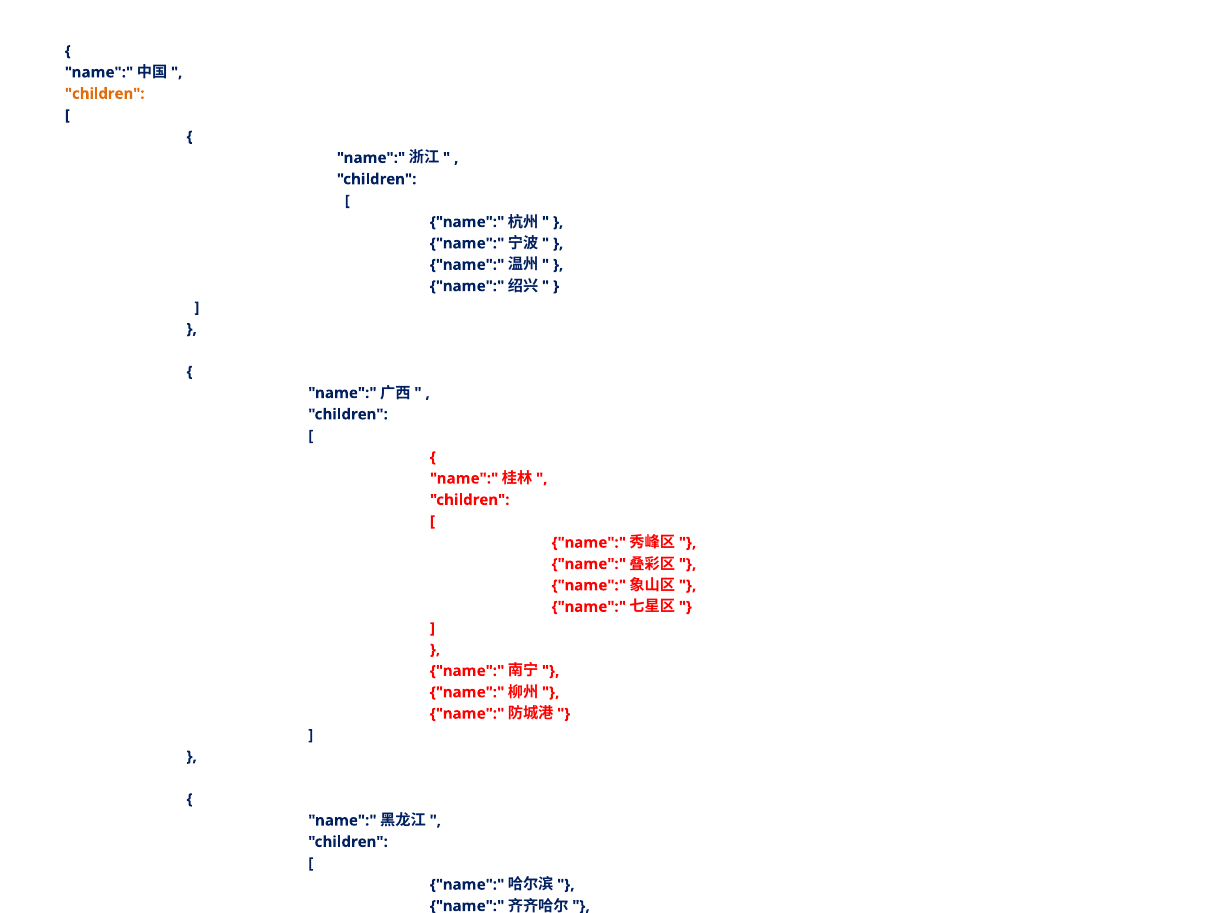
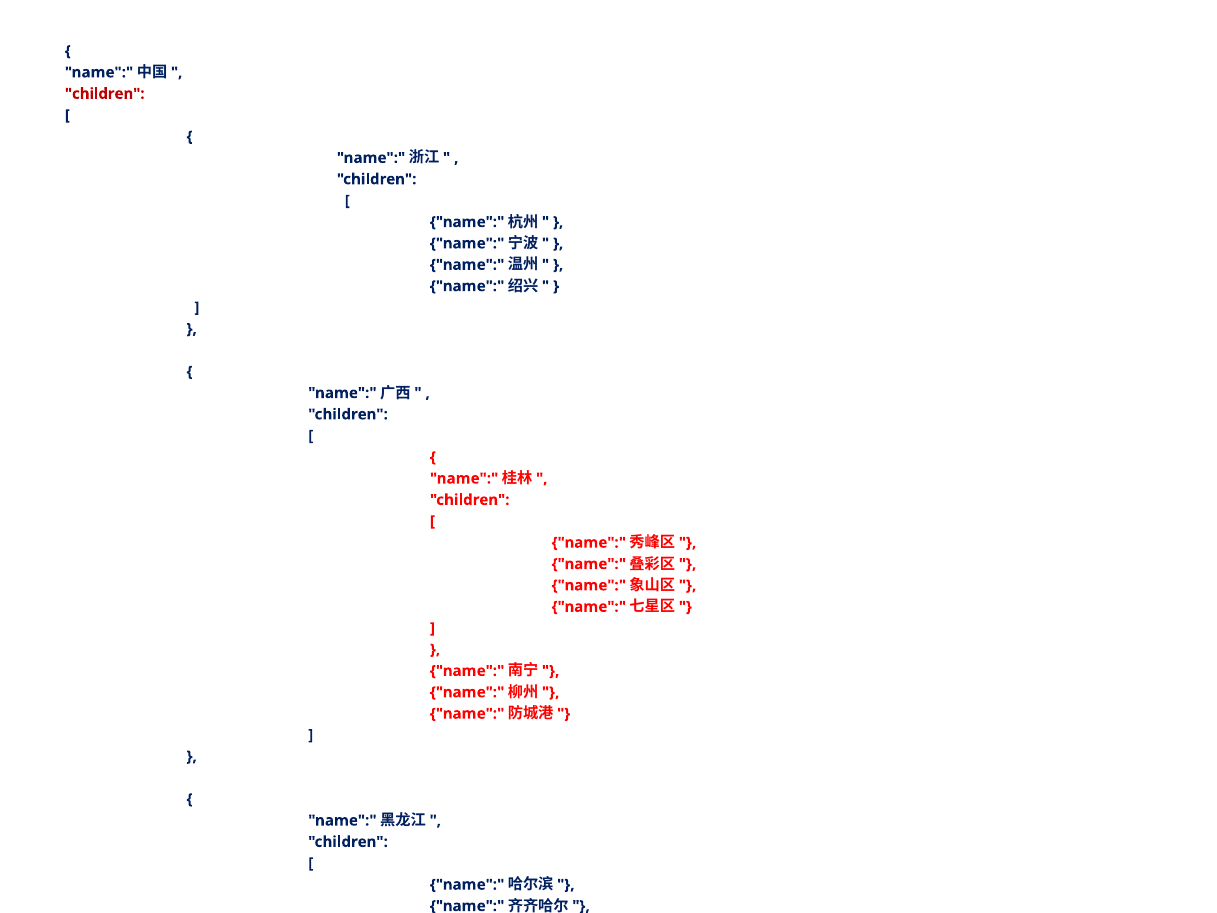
children colour: orange -> red (105, 94)
